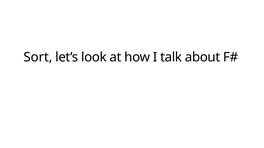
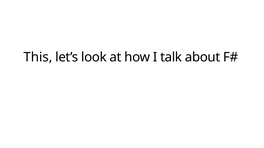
Sort: Sort -> This (38, 57)
